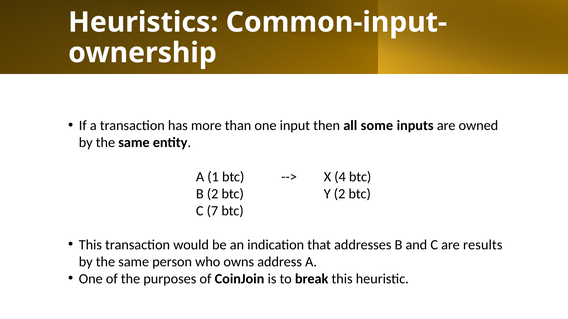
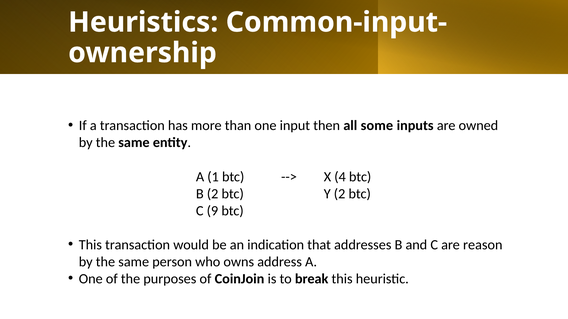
7: 7 -> 9 (212, 211)
results: results -> reason (483, 245)
